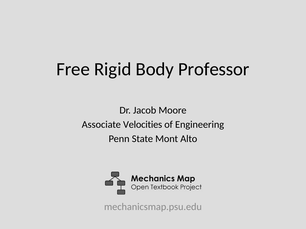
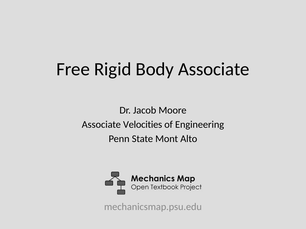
Body Professor: Professor -> Associate (214, 69)
